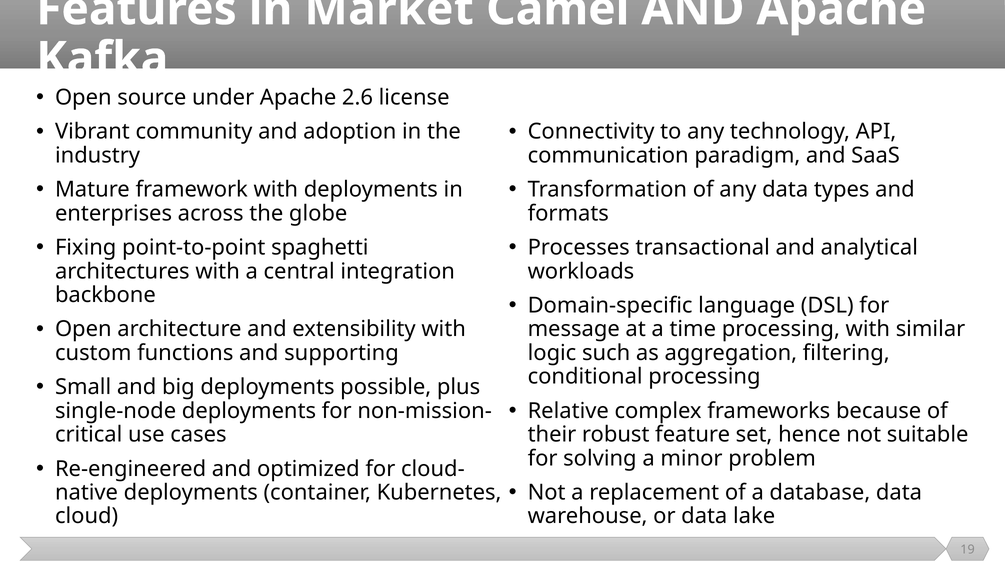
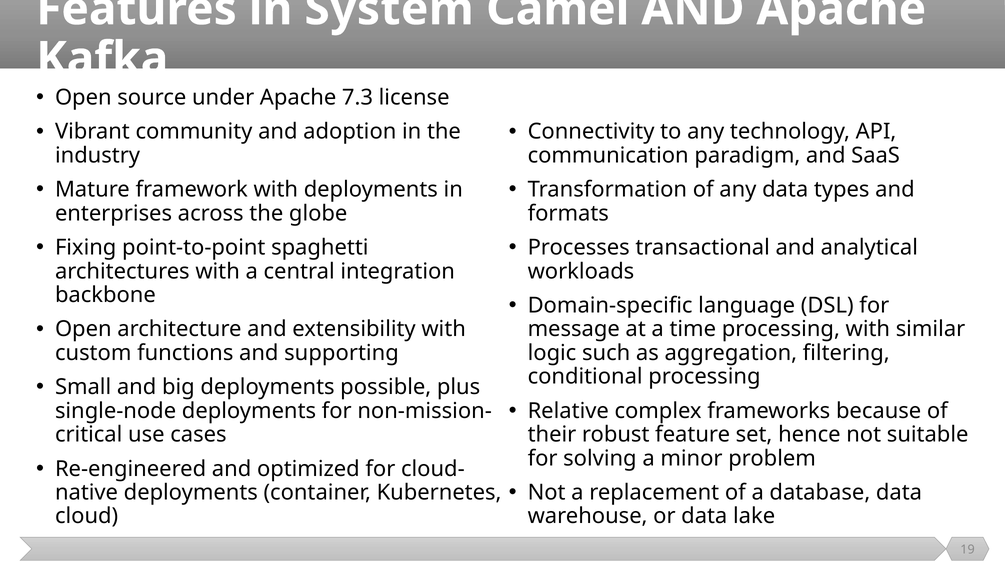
Market: Market -> System (389, 9)
2.6: 2.6 -> 7.3 (357, 98)
